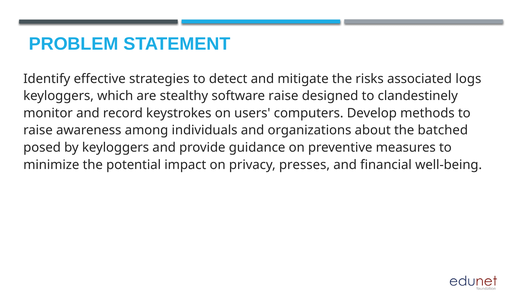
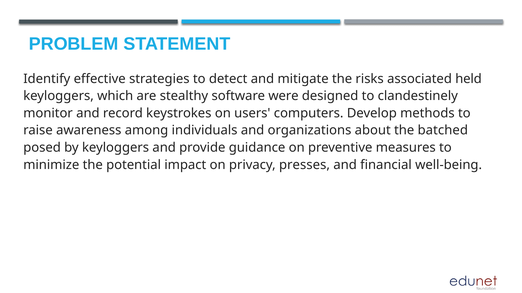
logs: logs -> held (469, 79)
software raise: raise -> were (283, 96)
